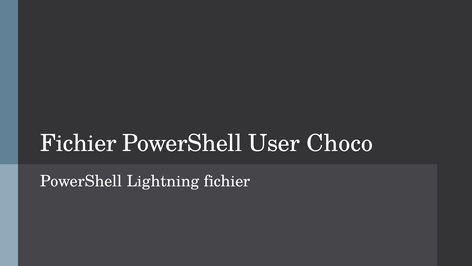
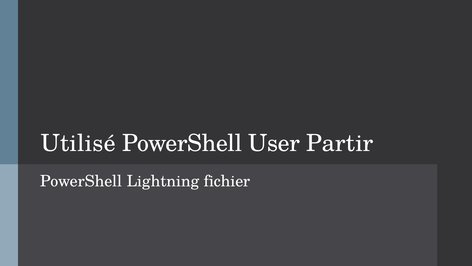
Fichier: Fichier -> Utilisé (78, 143)
Choco: Choco -> Partir (340, 143)
